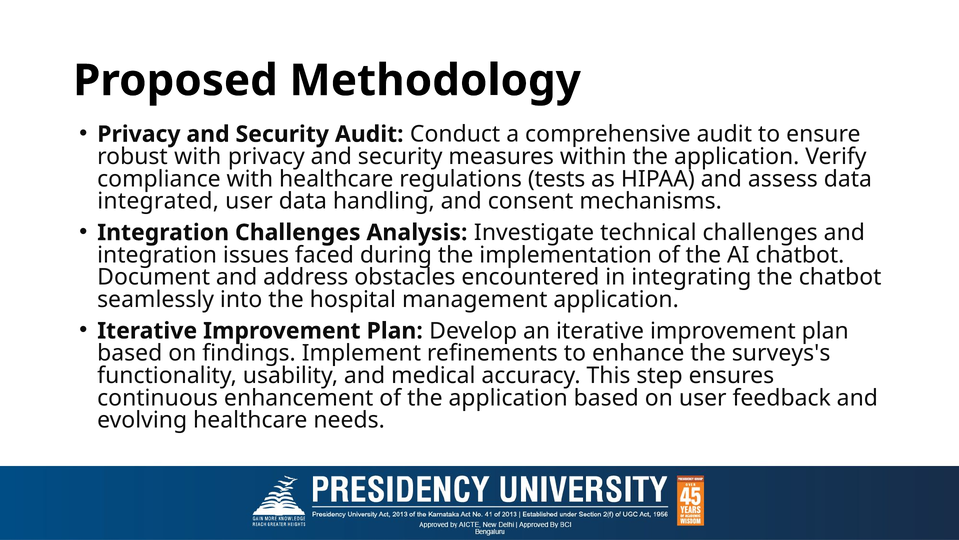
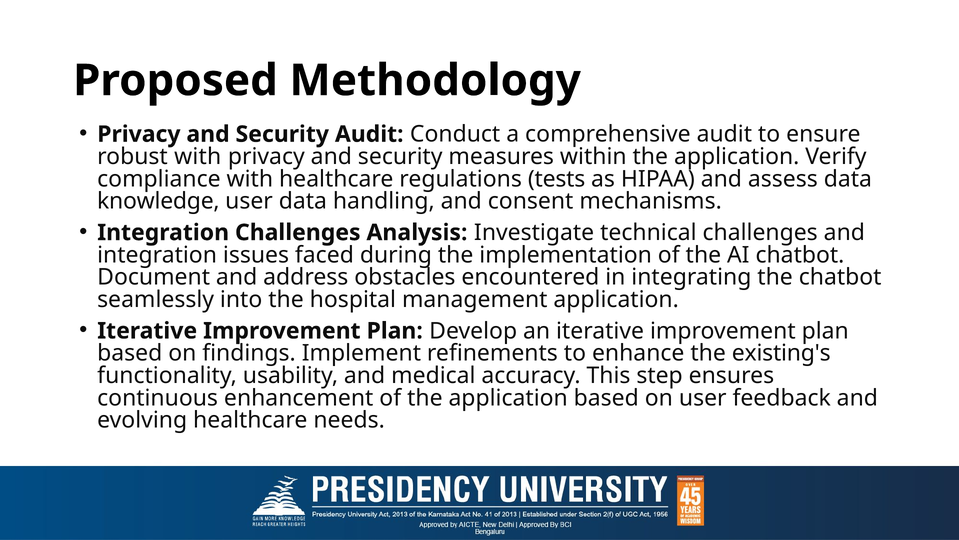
integrated: integrated -> knowledge (158, 201)
surveys's: surveys's -> existing's (781, 353)
